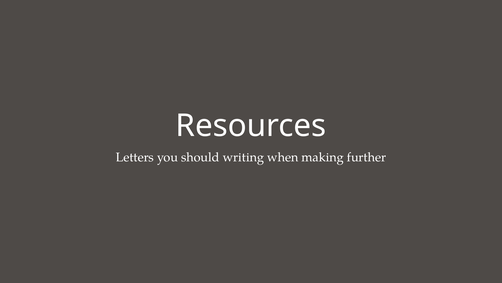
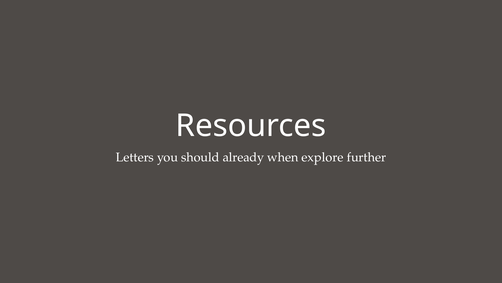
writing: writing -> already (243, 157)
making: making -> explore (323, 157)
